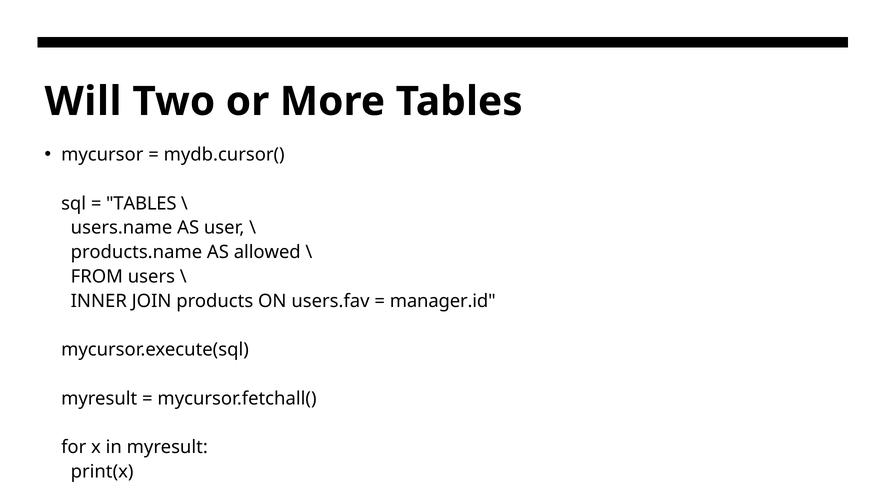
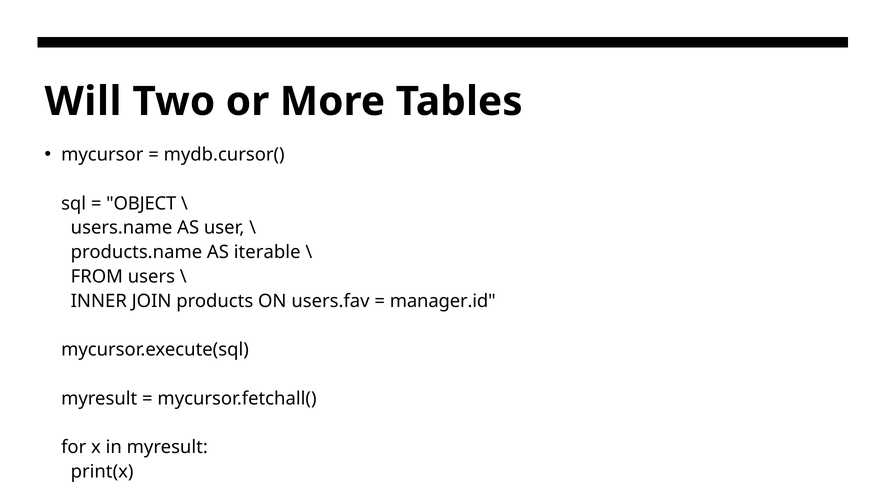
TABLES: TABLES -> OBJECT (141, 204)
allowed: allowed -> iterable (267, 252)
